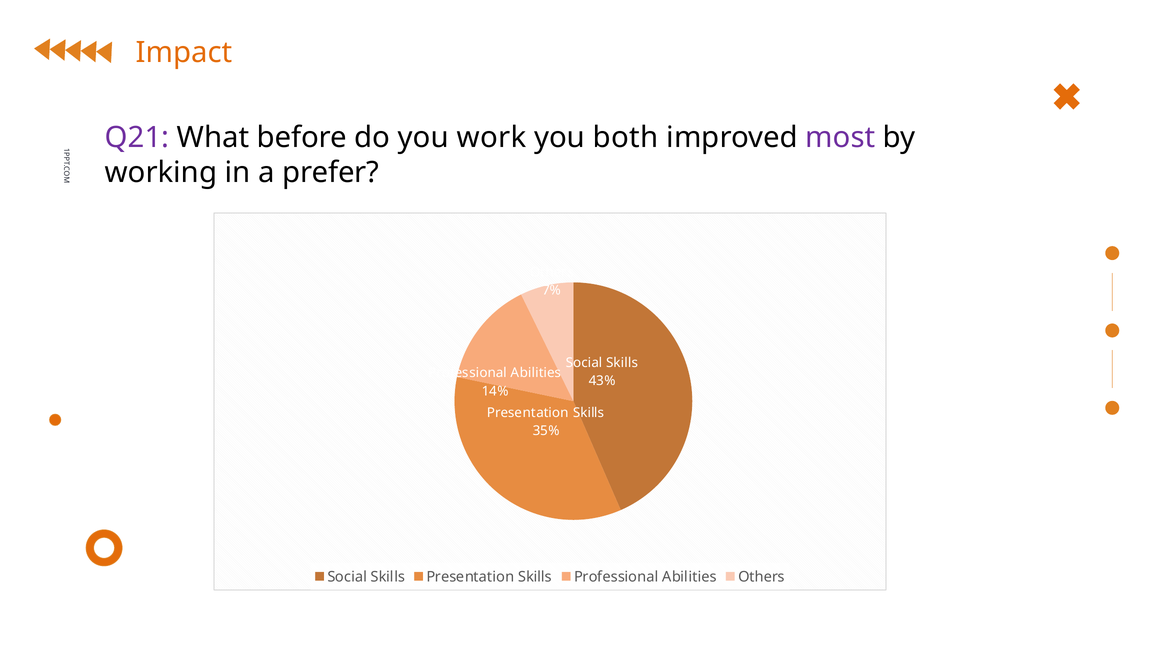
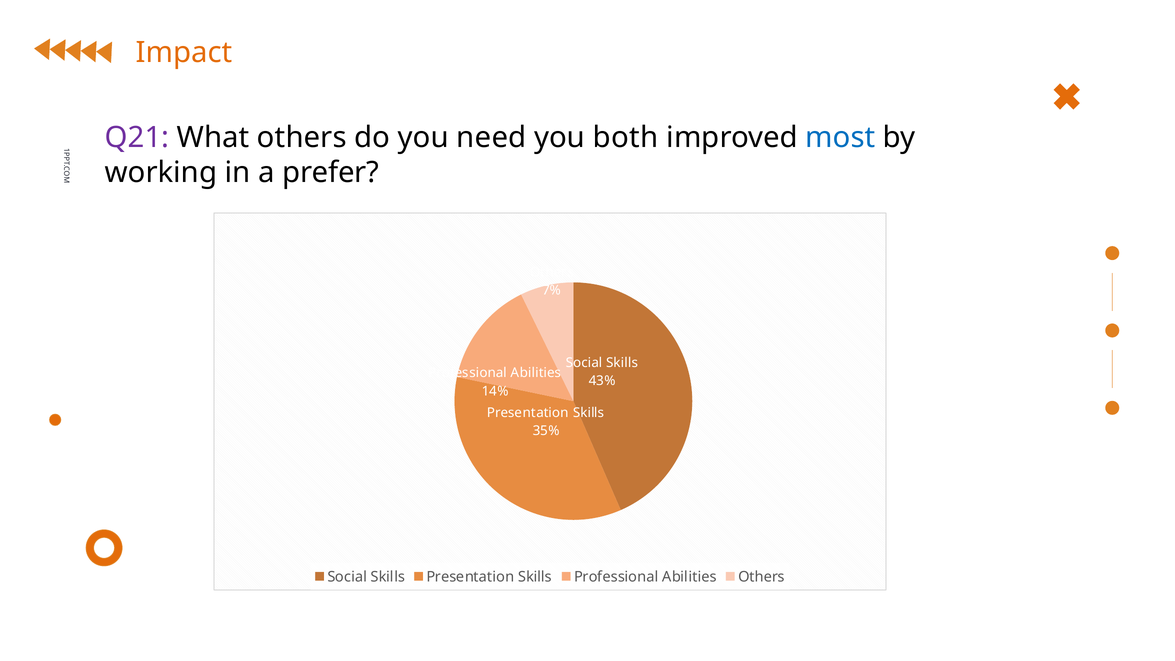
What before: before -> others (302, 138)
work: work -> need (491, 138)
most colour: purple -> blue (840, 138)
